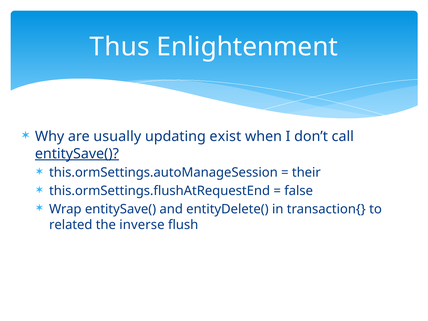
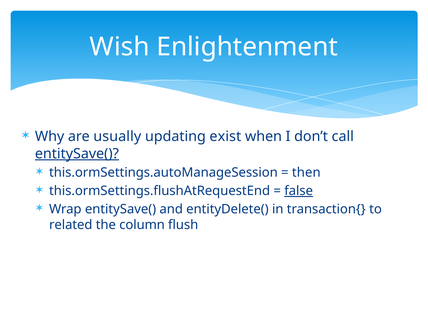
Thus: Thus -> Wish (120, 47)
their: their -> then (306, 173)
false underline: none -> present (299, 191)
inverse: inverse -> column (142, 225)
